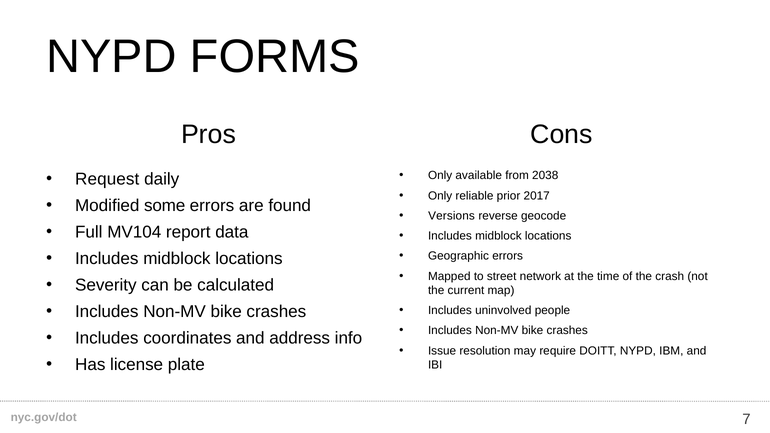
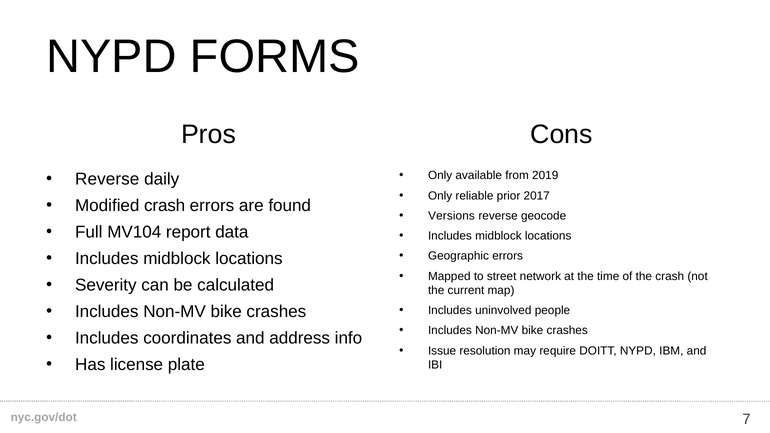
2038: 2038 -> 2019 (545, 176)
Request: Request -> Reverse (107, 179)
Modified some: some -> crash (165, 206)
